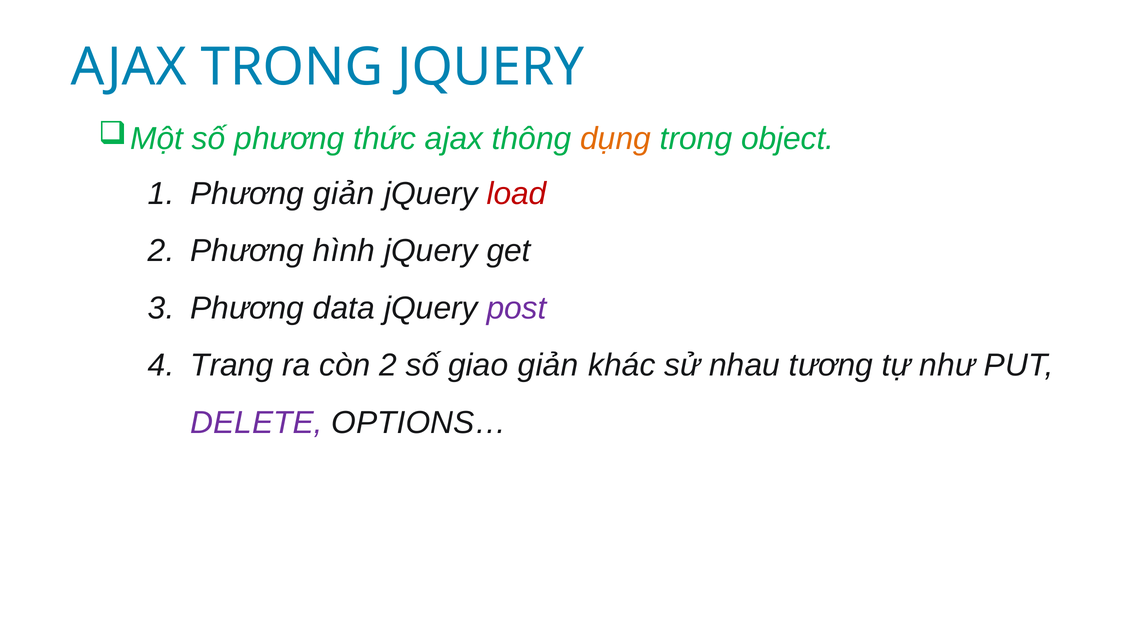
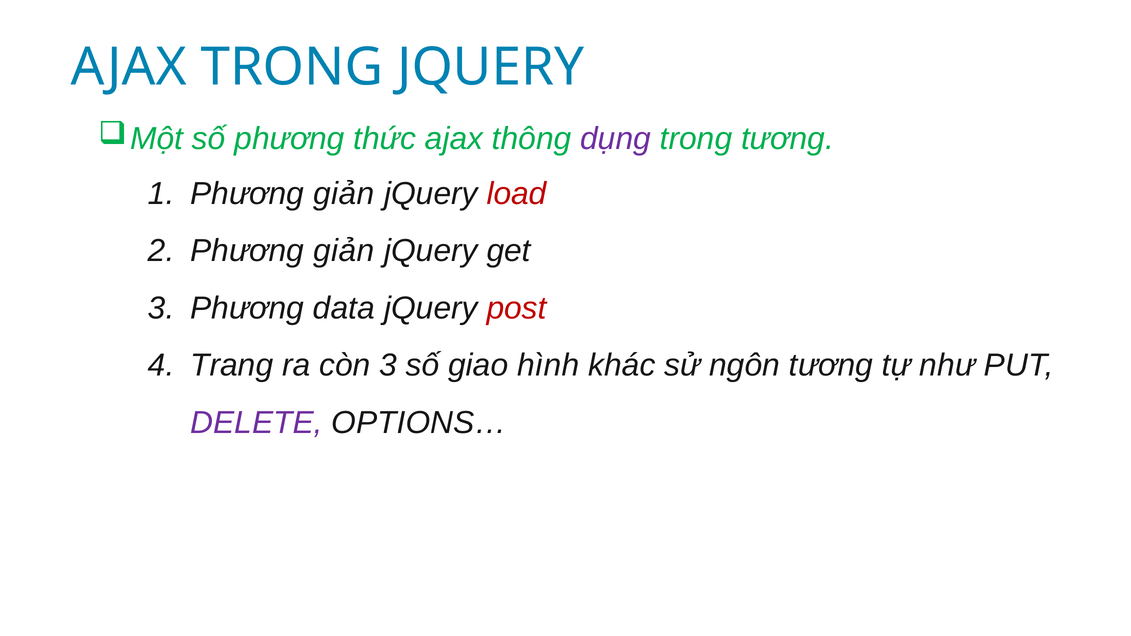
dụng colour: orange -> purple (616, 139)
trong object: object -> tương (787, 139)
hình: hình -> giản (344, 251)
post colour: purple -> red (517, 308)
còn 2: 2 -> 3 (388, 366)
giao giản: giản -> hình (548, 366)
nhau: nhau -> ngôn (745, 366)
